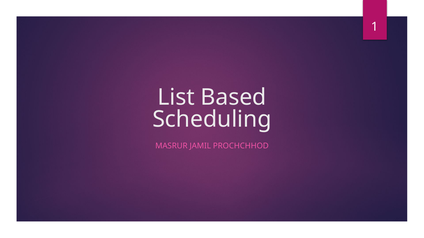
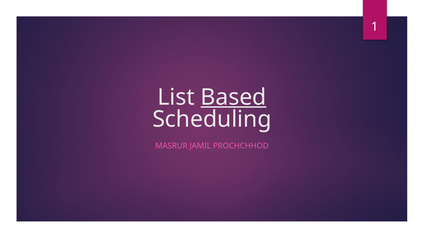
Based underline: none -> present (233, 97)
